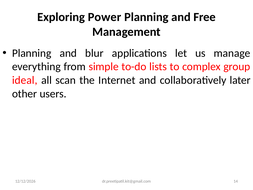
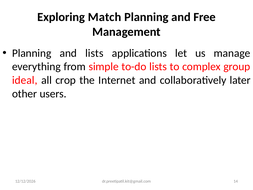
Power: Power -> Match (105, 17)
and blur: blur -> lists (94, 53)
scan: scan -> crop (66, 80)
